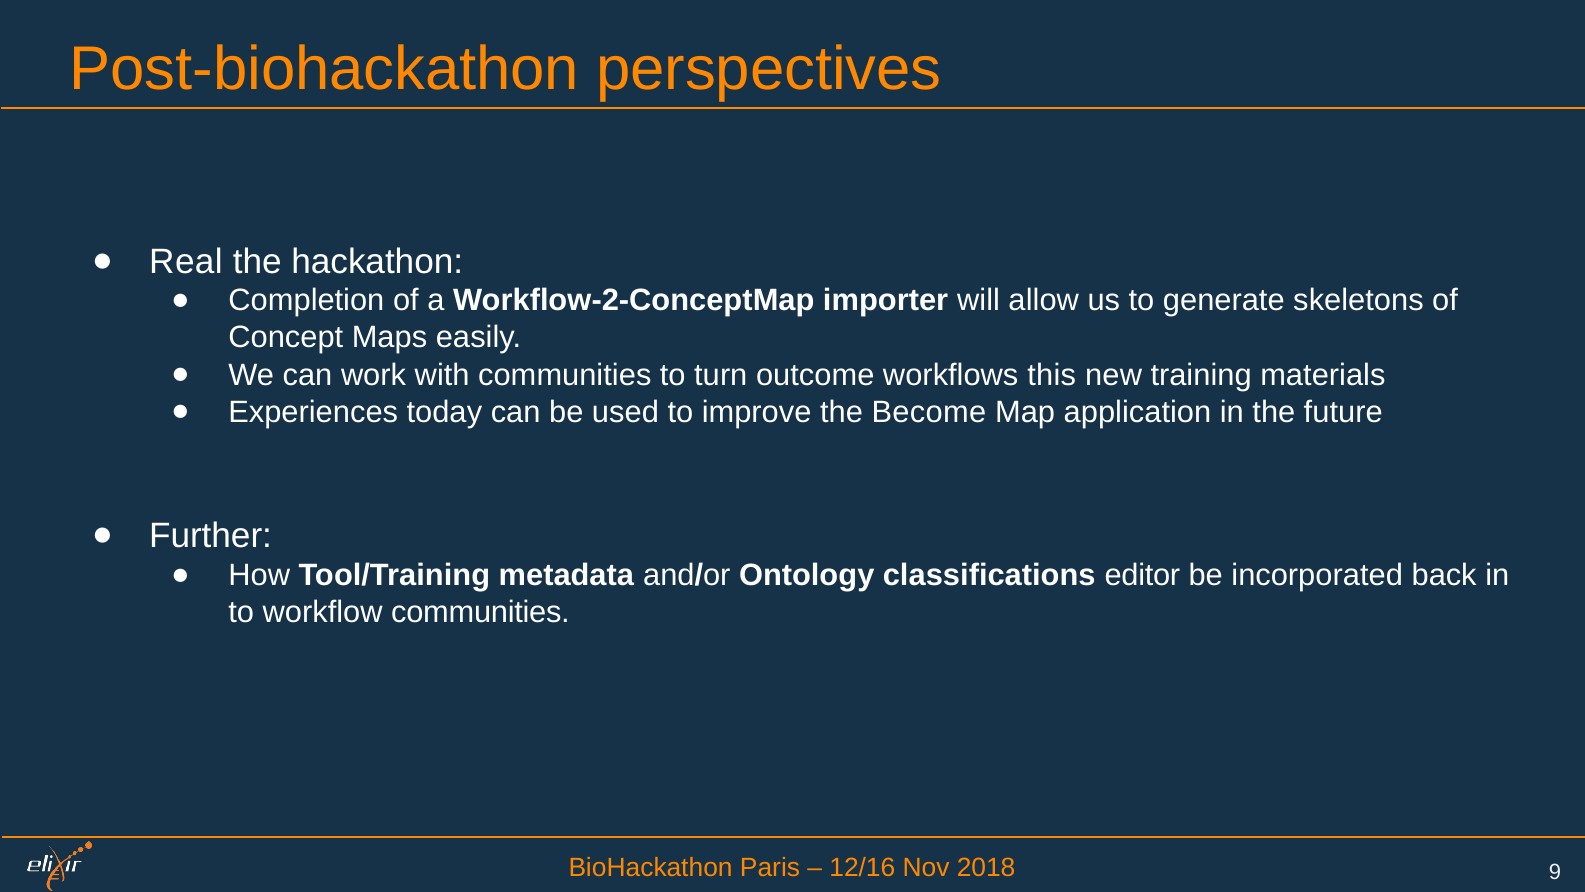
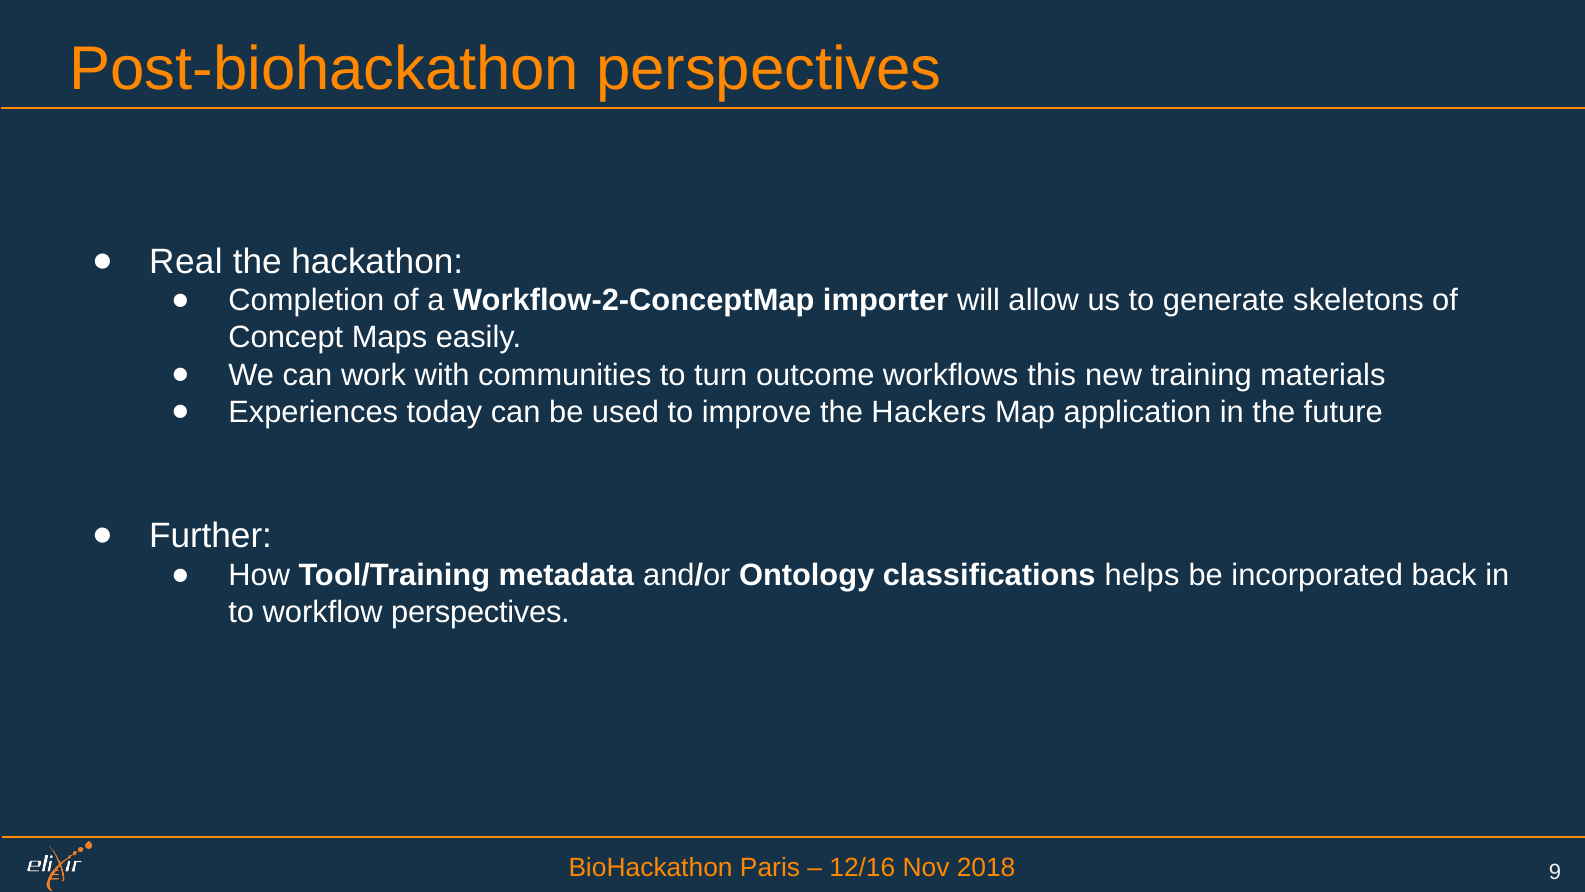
Become: Become -> Hackers (929, 412)
editor: editor -> helps (1142, 575)
workflow communities: communities -> perspectives (480, 612)
